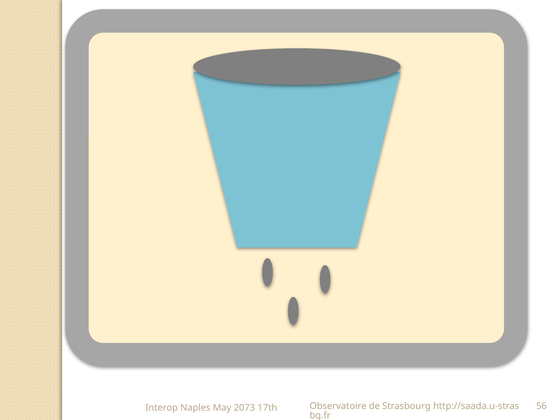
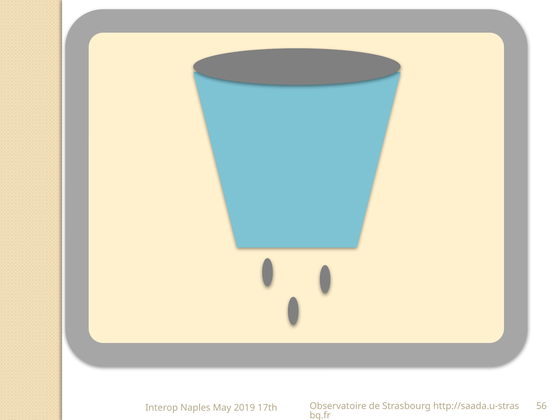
2073: 2073 -> 2019 (244, 408)
